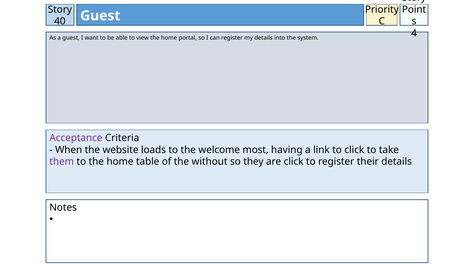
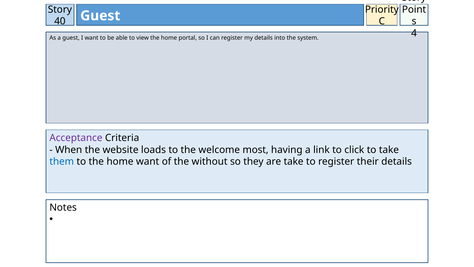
them colour: purple -> blue (62, 161)
home table: table -> want (148, 161)
are click: click -> take (294, 161)
